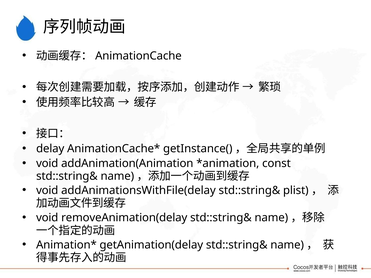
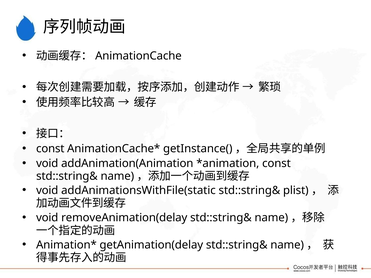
delay: delay -> const (50, 149)
addAnimationsWithFile(delay: addAnimationsWithFile(delay -> addAnimationsWithFile(static (138, 190)
